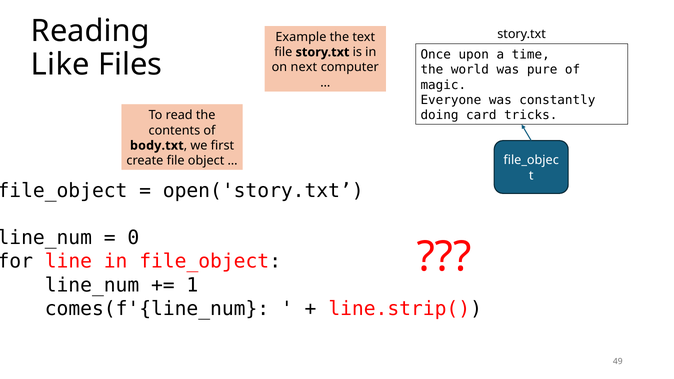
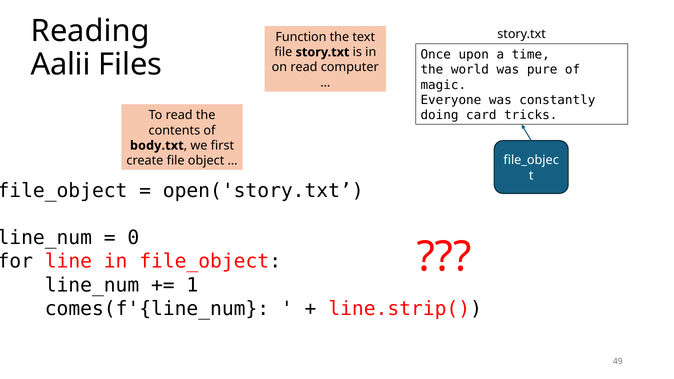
Example: Example -> Function (301, 37)
Like: Like -> Aalii (61, 64)
on next: next -> read (304, 67)
